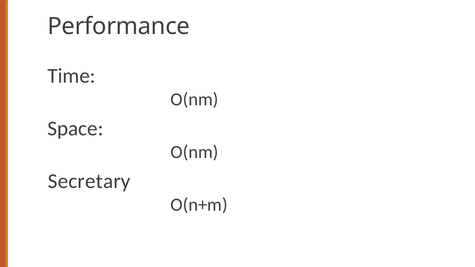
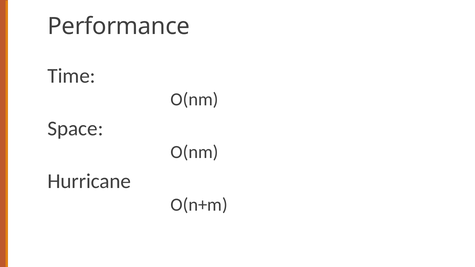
Secretary: Secretary -> Hurricane (89, 181)
